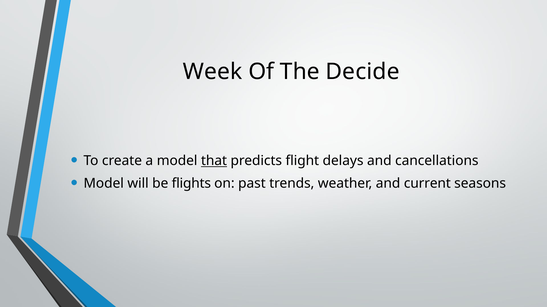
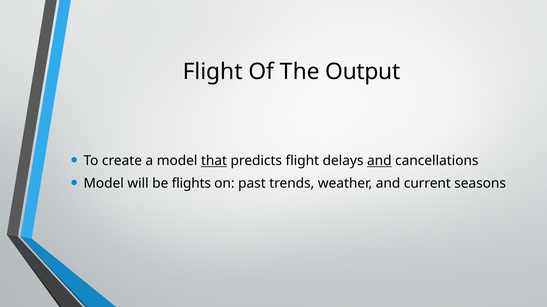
Week: Week -> Flight (213, 72)
Decide: Decide -> Output (363, 72)
and underline: none -> present (379, 161)
